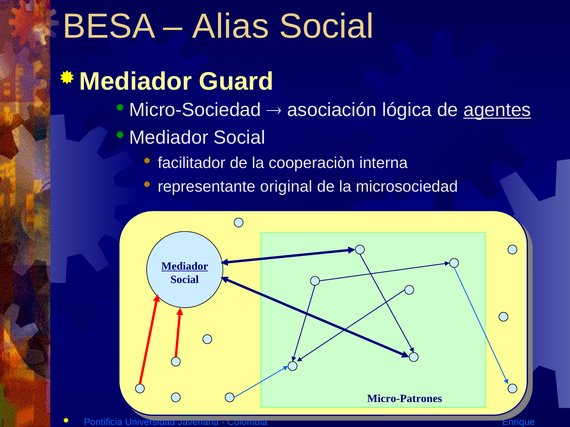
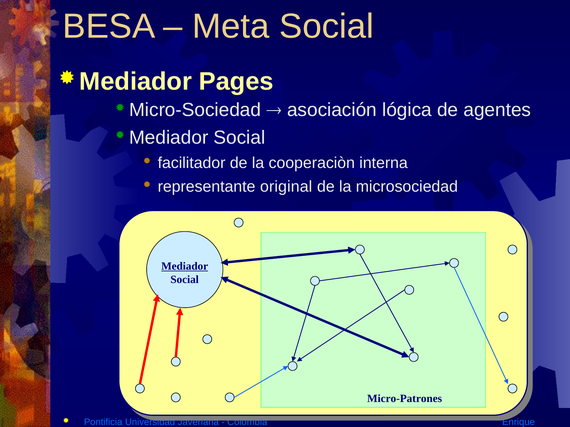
Alias: Alias -> Meta (231, 26)
Guard: Guard -> Pages (236, 82)
agentes underline: present -> none (497, 110)
